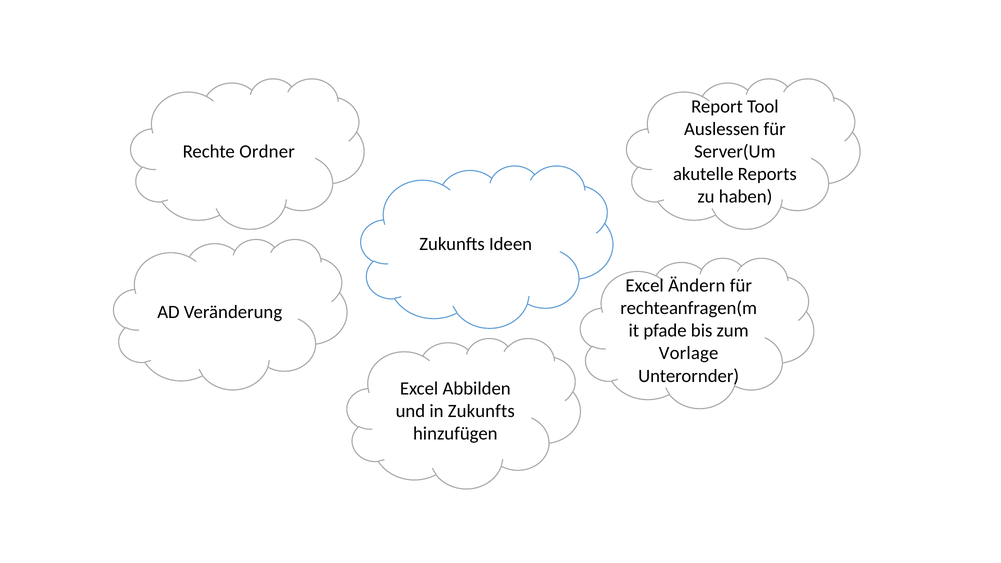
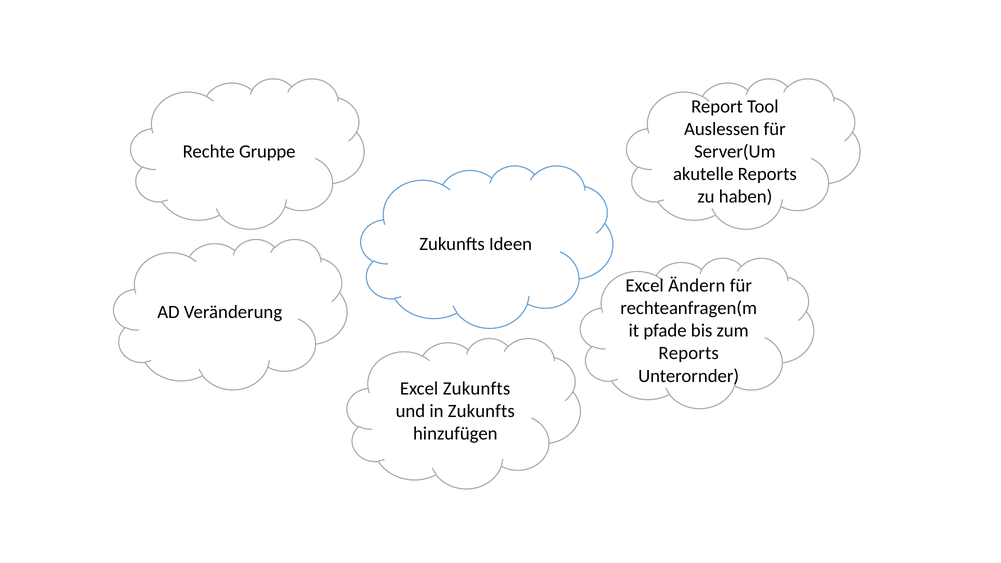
Ordner: Ordner -> Gruppe (267, 151)
Vorlage: Vorlage -> Reports (689, 353)
Excel Abbilden: Abbilden -> Zukunfts (477, 389)
